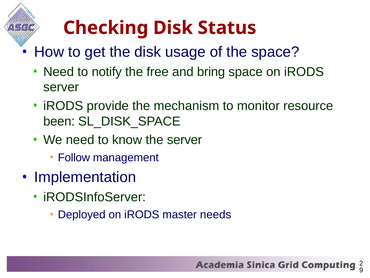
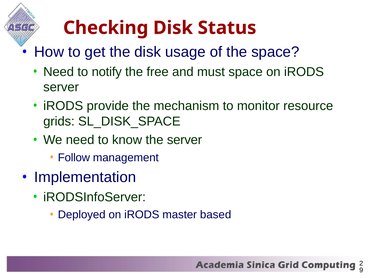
bring: bring -> must (211, 72)
been: been -> grids (59, 121)
needs: needs -> based (216, 214)
